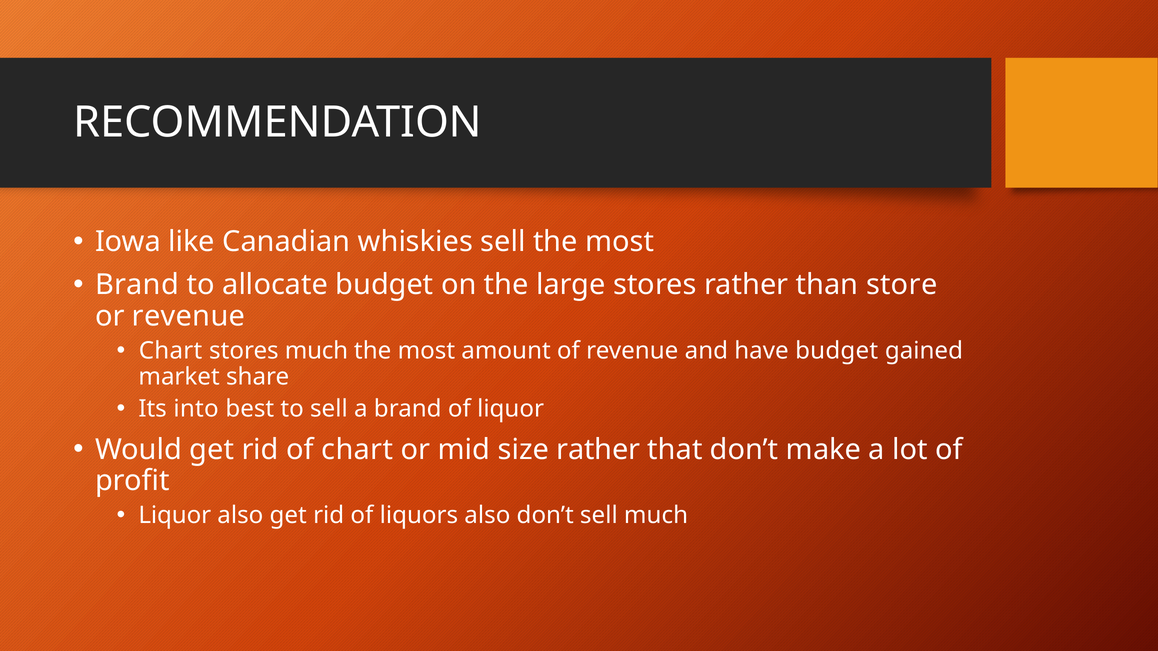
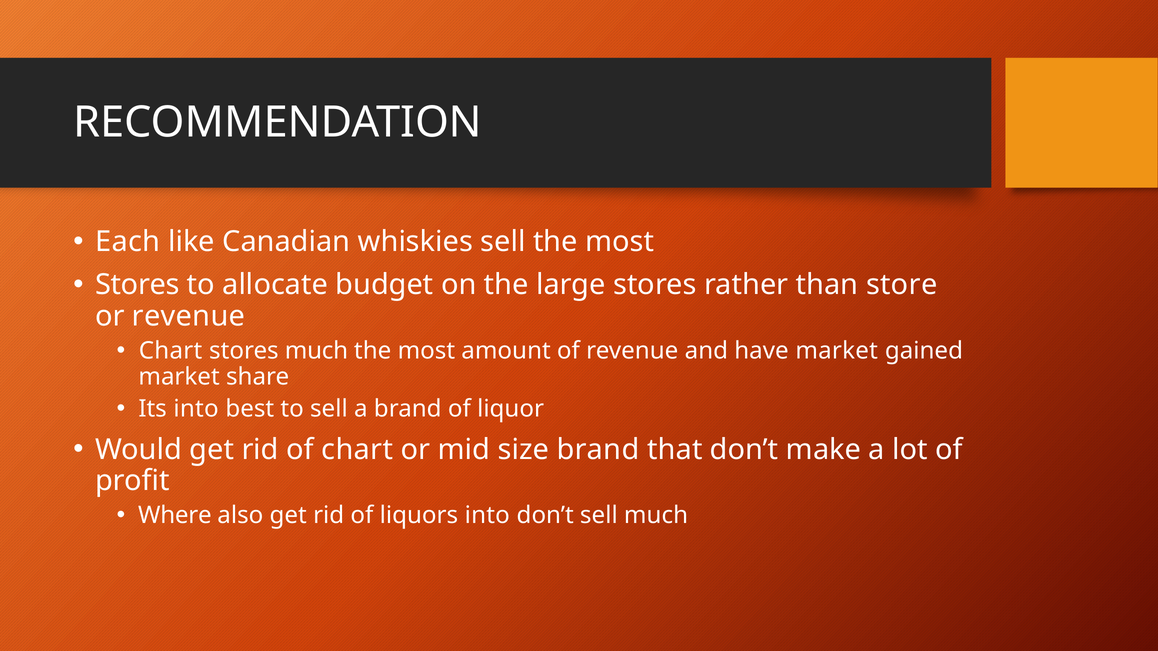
Iowa: Iowa -> Each (128, 242)
Brand: Brand -> Stores (137, 285)
have budget: budget -> market (837, 351)
size rather: rather -> brand (598, 450)
Liquor: Liquor -> Where (175, 516)
liquors also: also -> into (487, 516)
